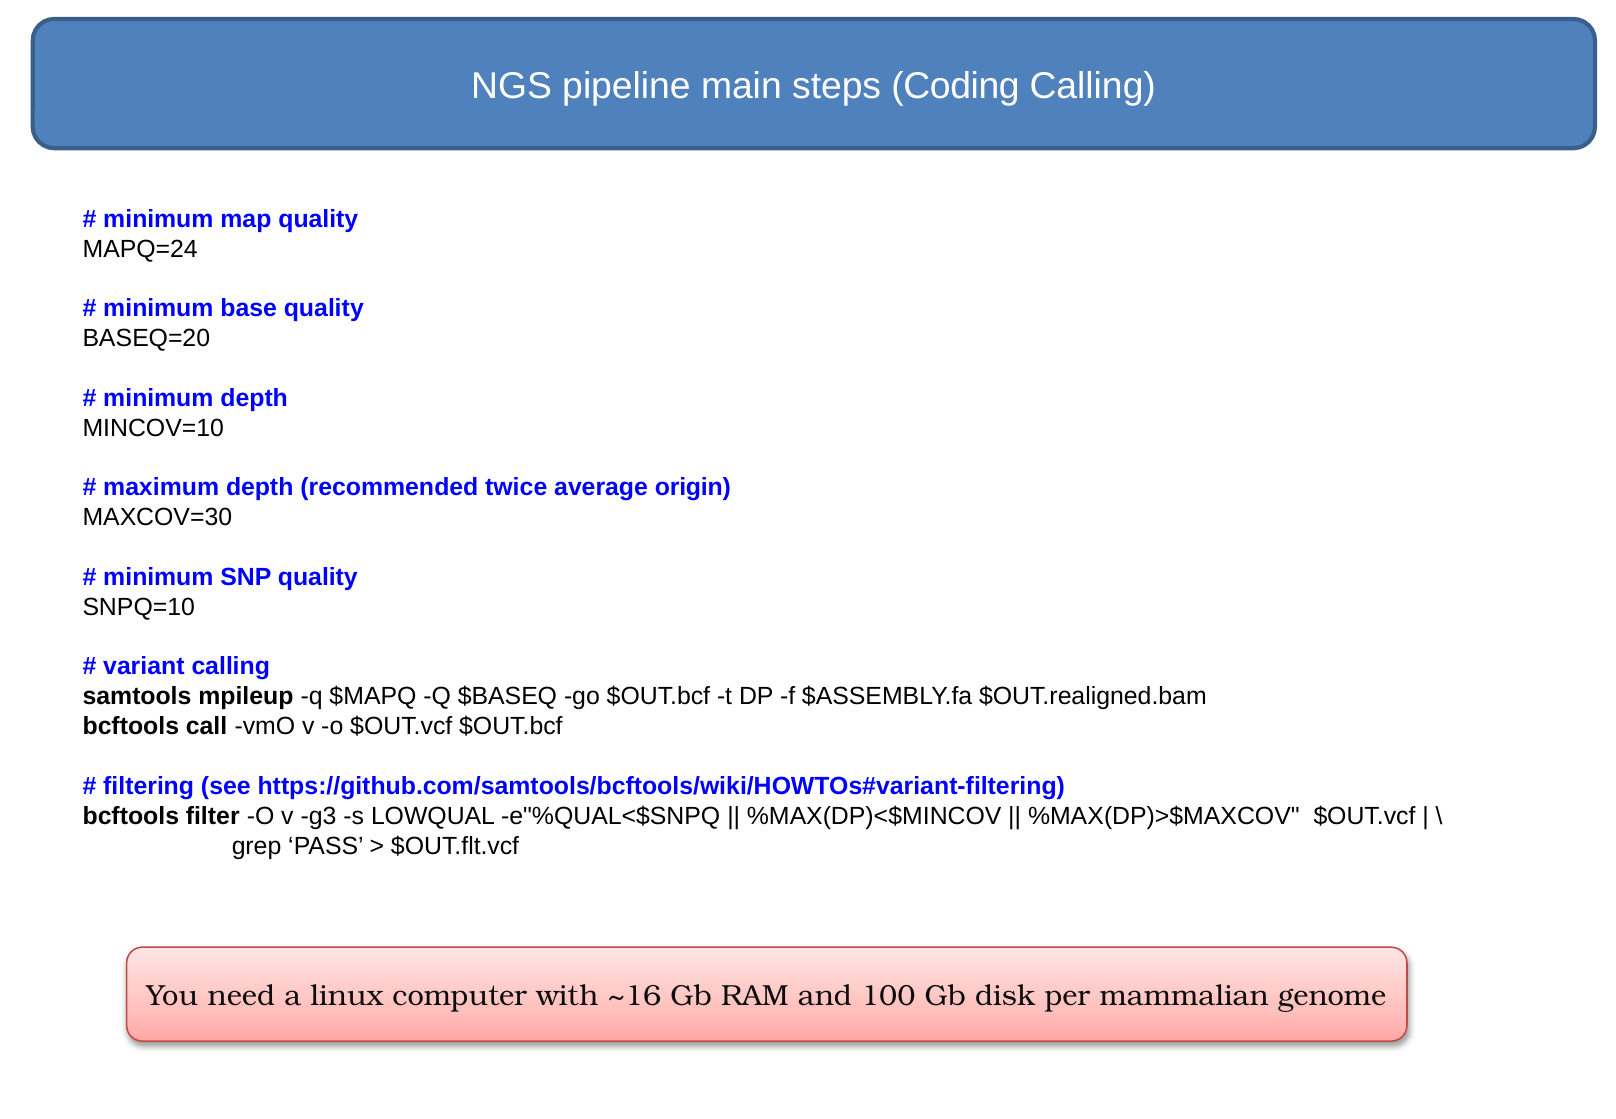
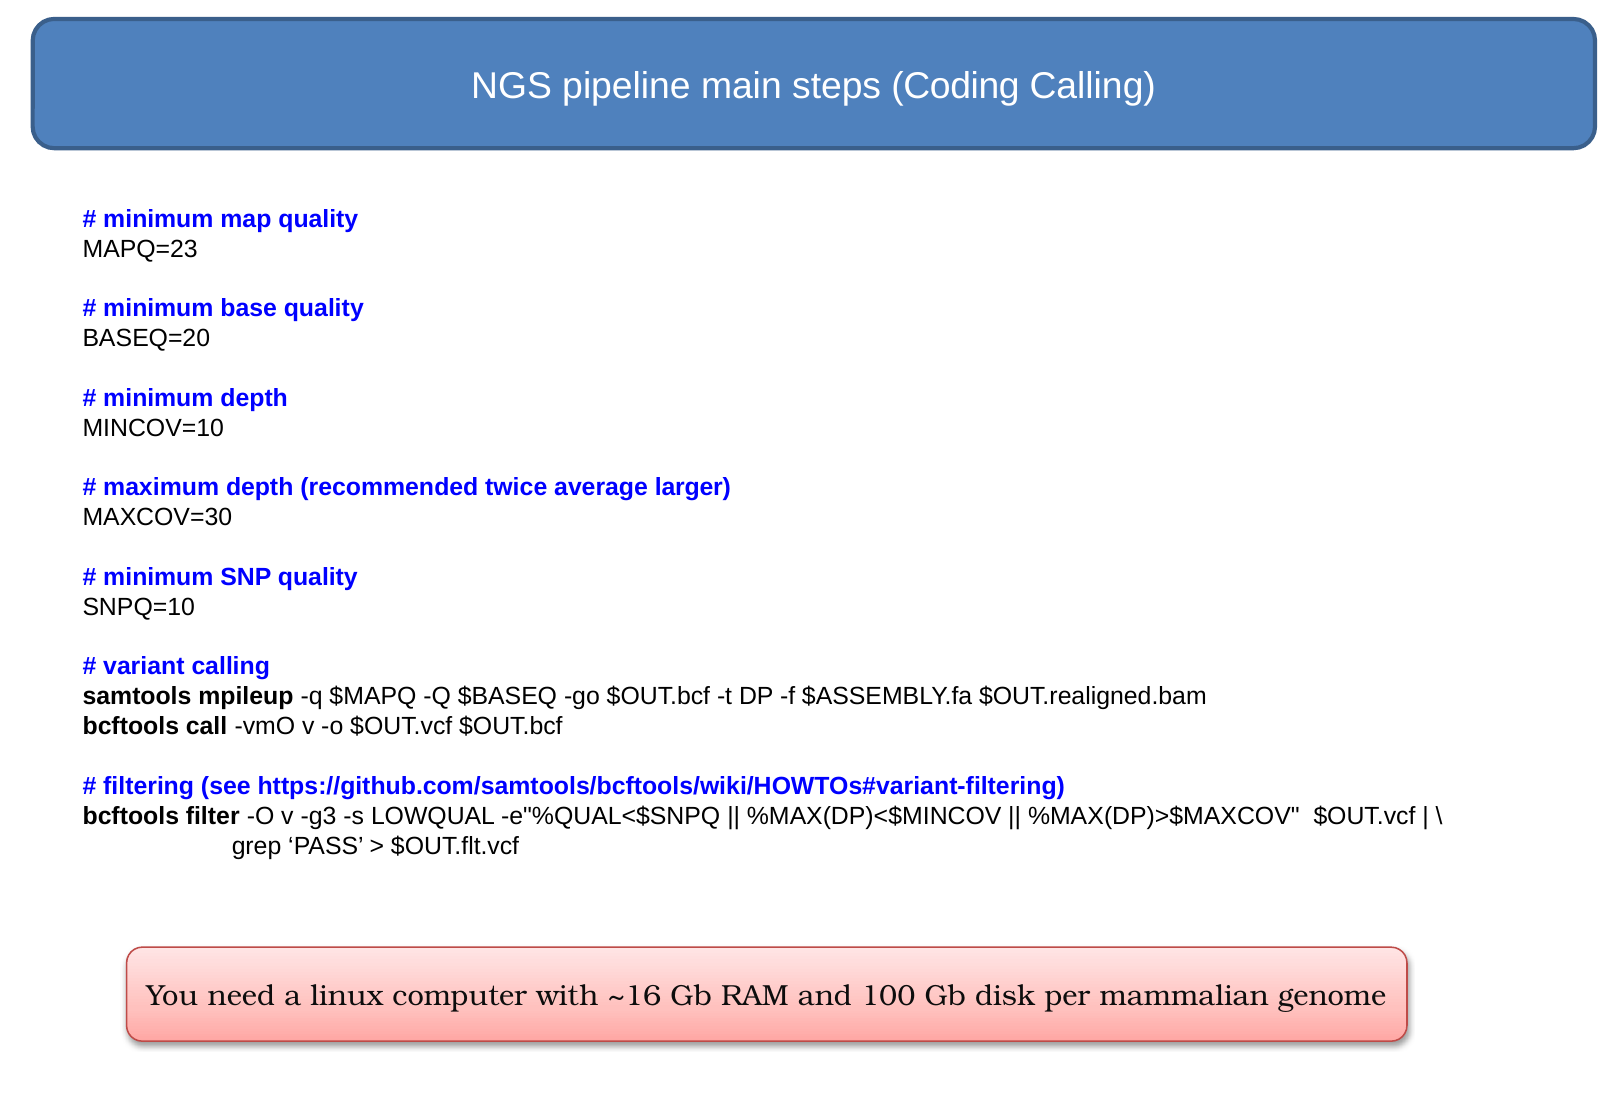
MAPQ=24: MAPQ=24 -> MAPQ=23 (140, 249)
origin: origin -> larger (693, 488)
